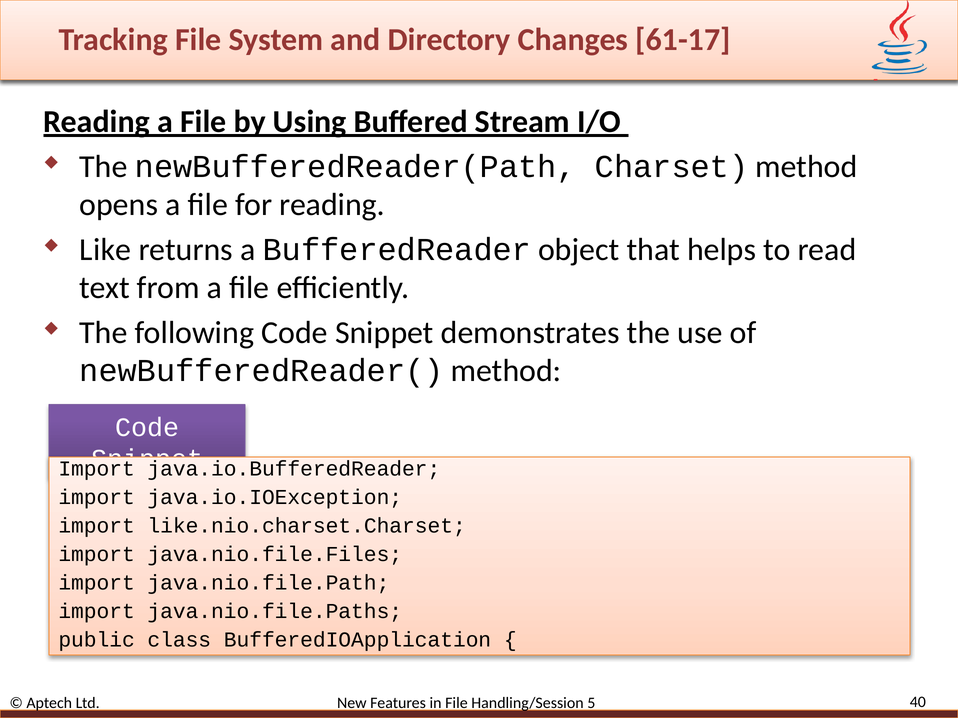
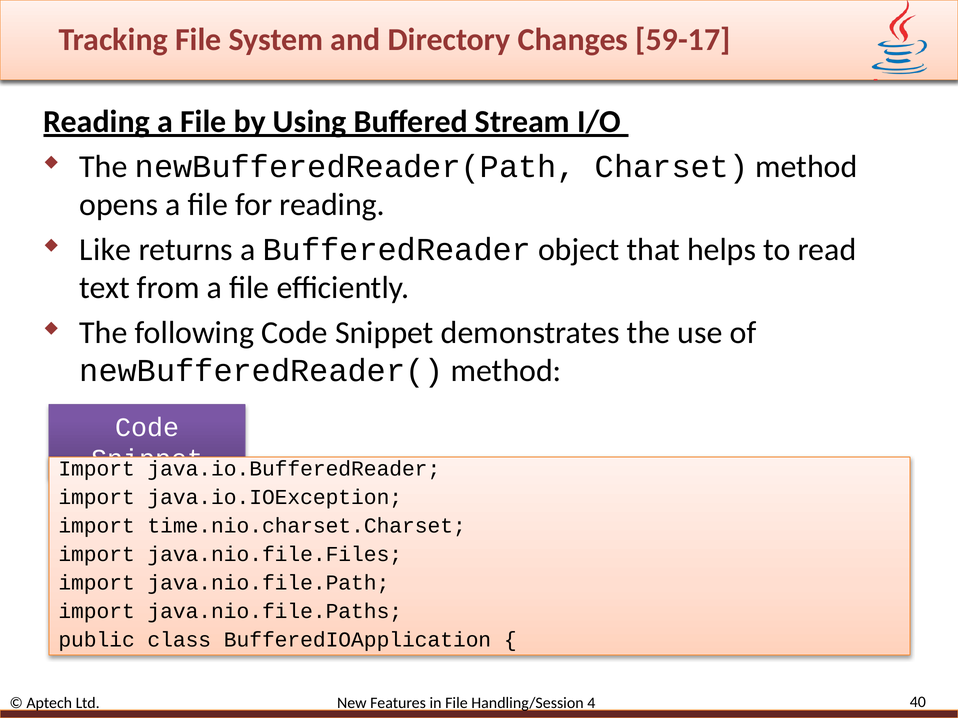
61-17: 61-17 -> 59-17 (683, 40)
like.nio.charset.Charset: like.nio.charset.Charset -> time.nio.charset.Charset (307, 526)
5: 5 -> 4 (591, 704)
